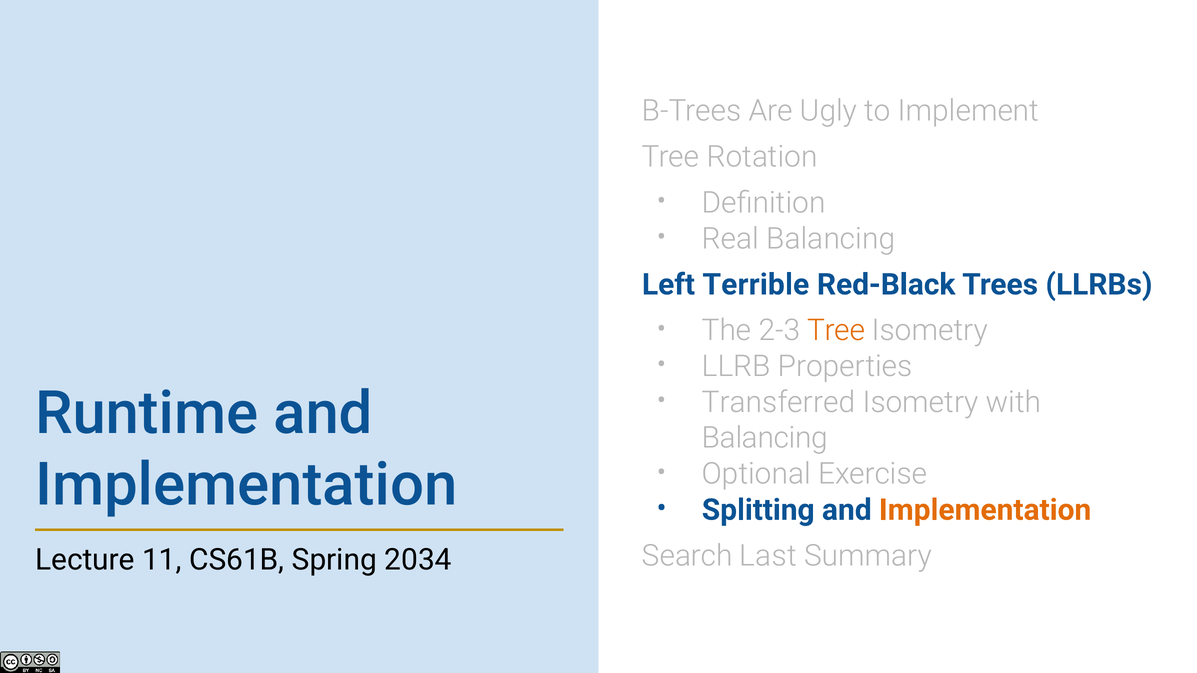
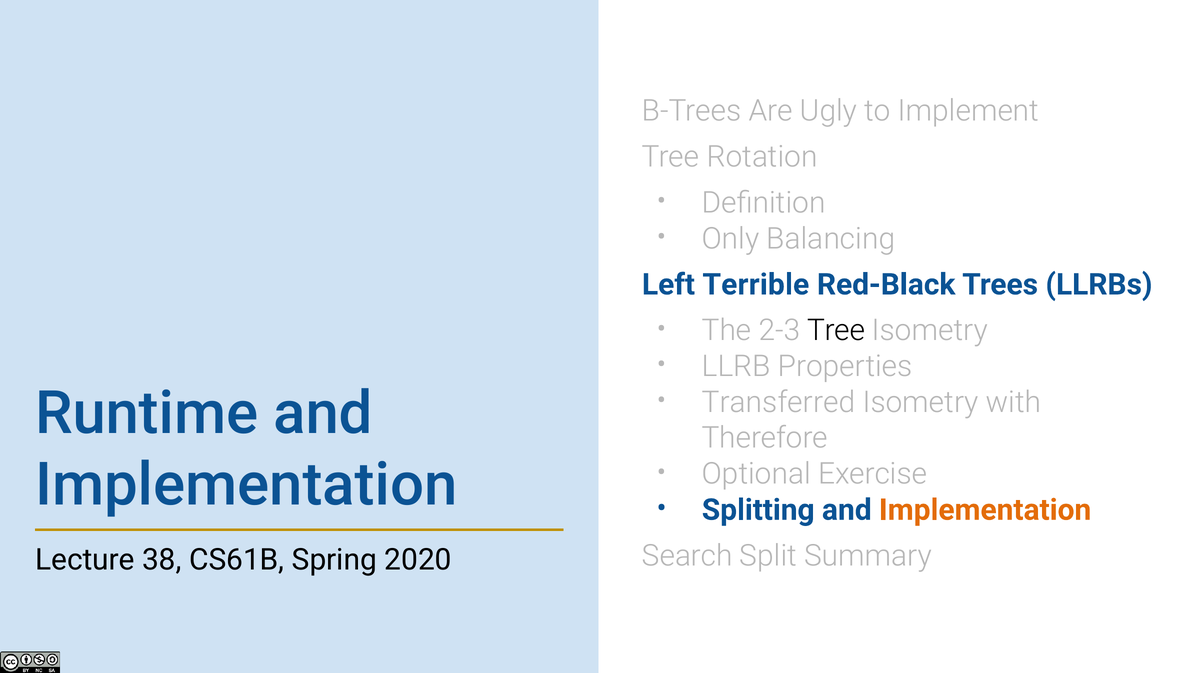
Real: Real -> Only (731, 239)
Tree colour: orange -> black (836, 331)
Balancing: Balancing -> Therefore (765, 438)
Last: Last -> Split (768, 556)
11: 11 -> 38 (162, 560)
2034: 2034 -> 2020 (418, 560)
